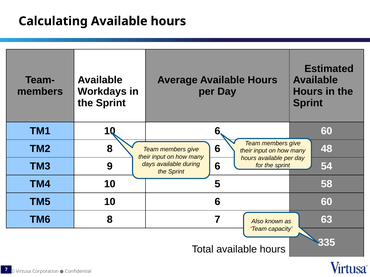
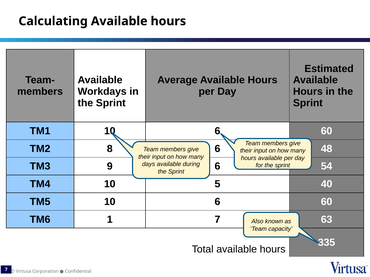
58: 58 -> 40 (327, 184)
TM6 8: 8 -> 1 (110, 220)
